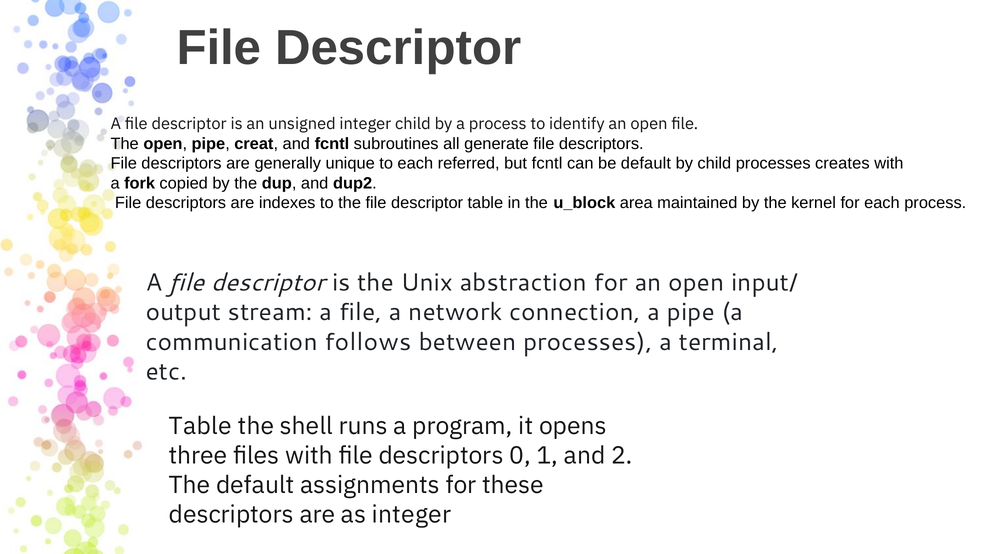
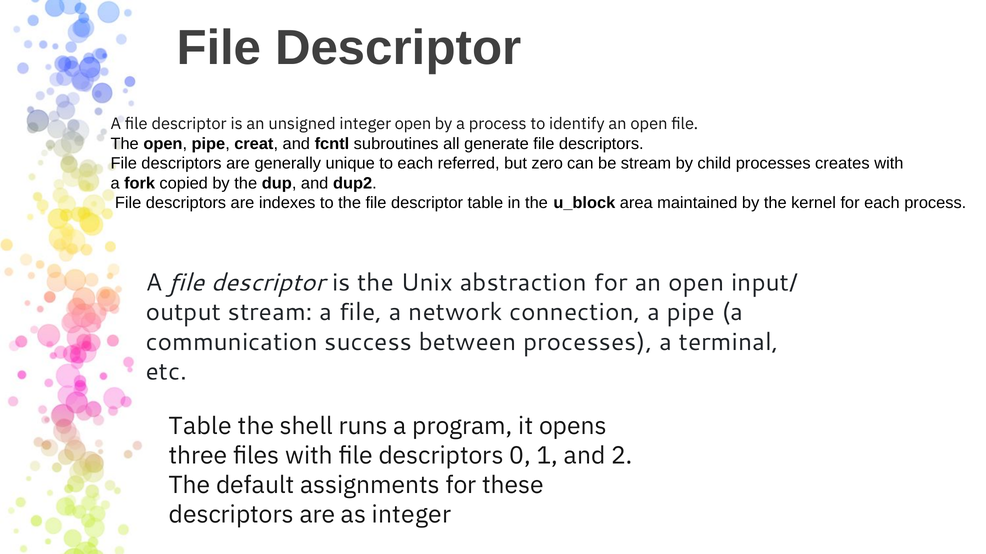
integer child: child -> open (413, 124)
but fcntl: fcntl -> zero (547, 164)
be default: default -> stream (646, 164)
follows: follows -> success (368, 342)
